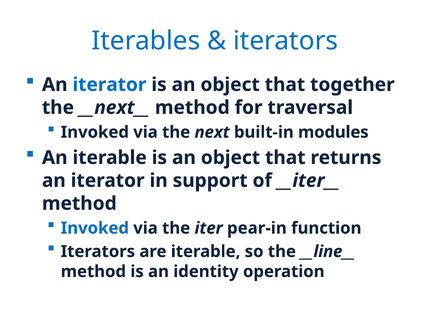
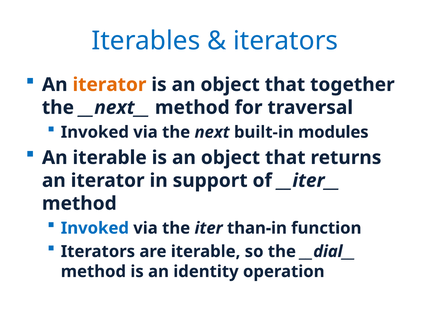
iterator colour: blue -> orange (109, 85)
pear-in: pear-in -> than-in (257, 228)
__line__: __line__ -> __dial__ (328, 252)
